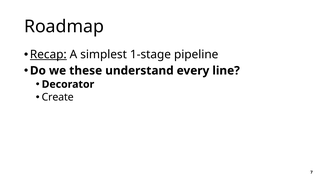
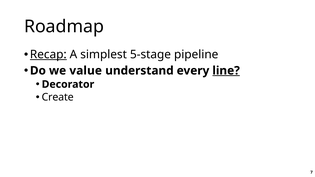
1-stage: 1-stage -> 5-stage (150, 55)
these: these -> value (86, 71)
line underline: none -> present (226, 71)
